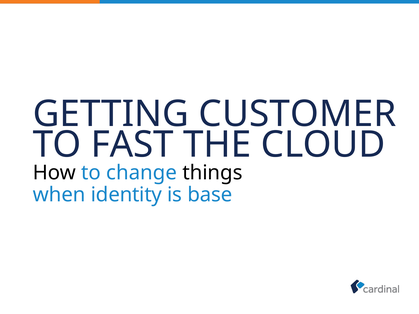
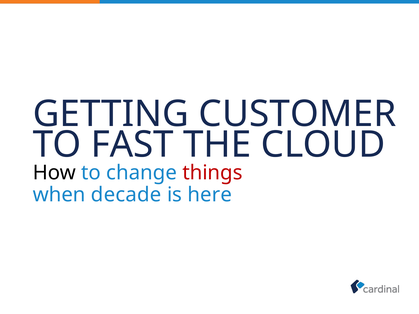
things colour: black -> red (213, 173)
identity: identity -> decade (126, 195)
base: base -> here (210, 195)
